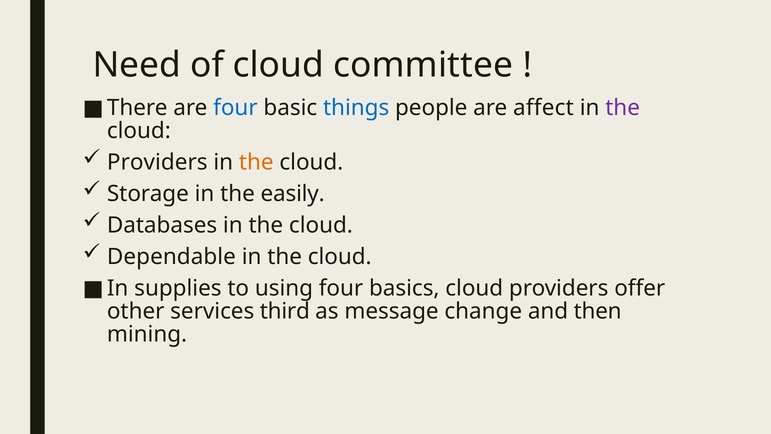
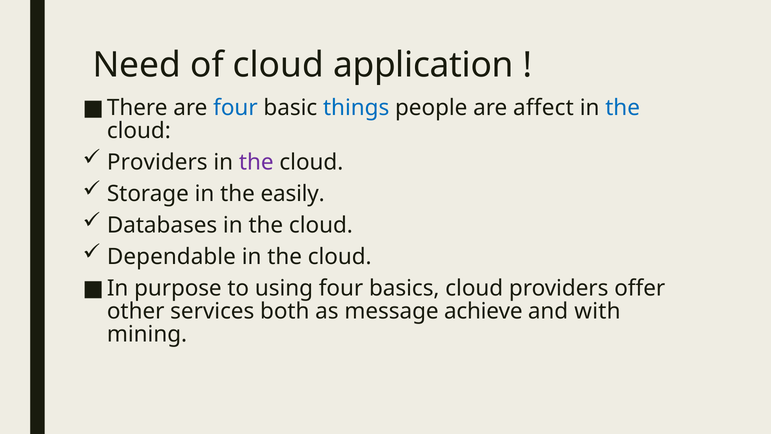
committee: committee -> application (423, 65)
the colour: purple -> blue (623, 108)
the colour: orange -> purple (256, 162)
supplies: supplies -> purpose (178, 288)
third: third -> both (285, 311)
change: change -> achieve (483, 311)
then: then -> with (597, 311)
